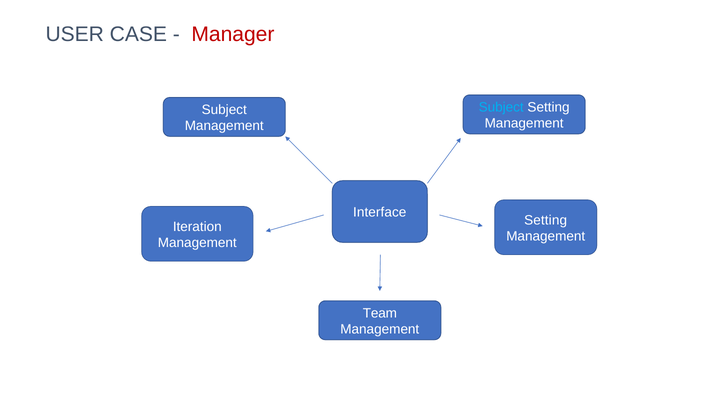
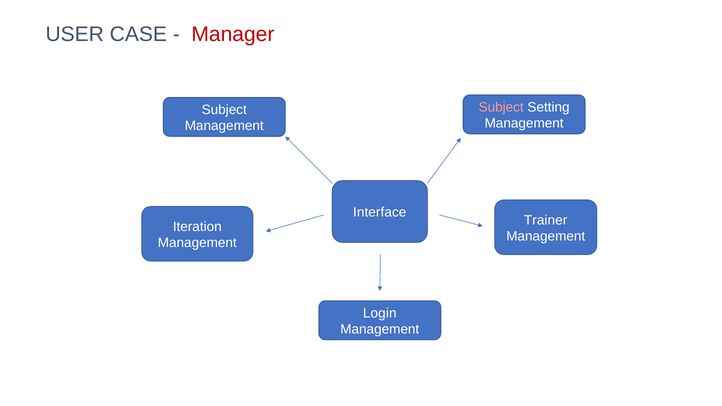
Subject colour: light blue -> pink (501, 107)
Setting: Setting -> Trainer (546, 220)
Team: Team -> Login (380, 313)
